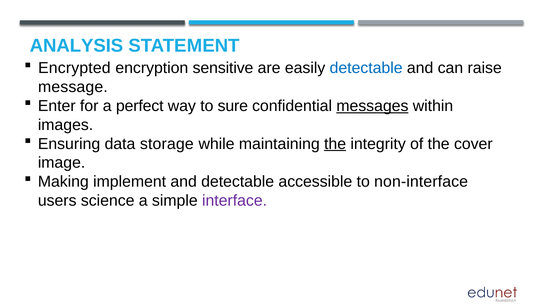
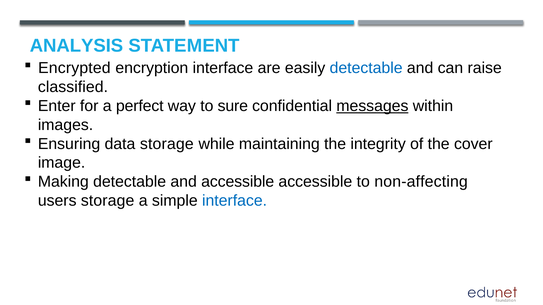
encryption sensitive: sensitive -> interface (223, 68)
message: message -> classified (73, 87)
the underline: present -> none (335, 144)
Making implement: implement -> detectable (130, 182)
and detectable: detectable -> accessible (238, 182)
non-interface: non-interface -> non-affecting (421, 182)
users science: science -> storage (108, 201)
interface colour: purple -> blue (235, 201)
